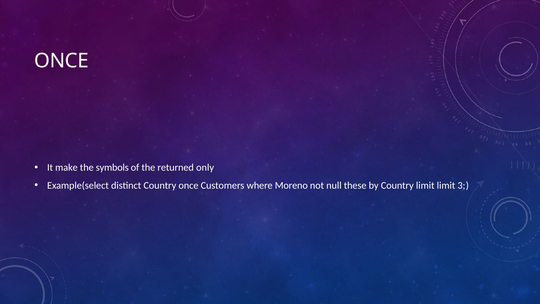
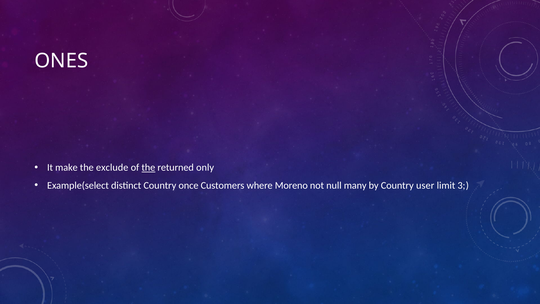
ONCE: ONCE -> ONES (61, 61)
symbols: symbols -> exclude (112, 167)
the underline: none -> present (148, 167)
these: these -> many (355, 185)
Country limit: limit -> user (425, 185)
